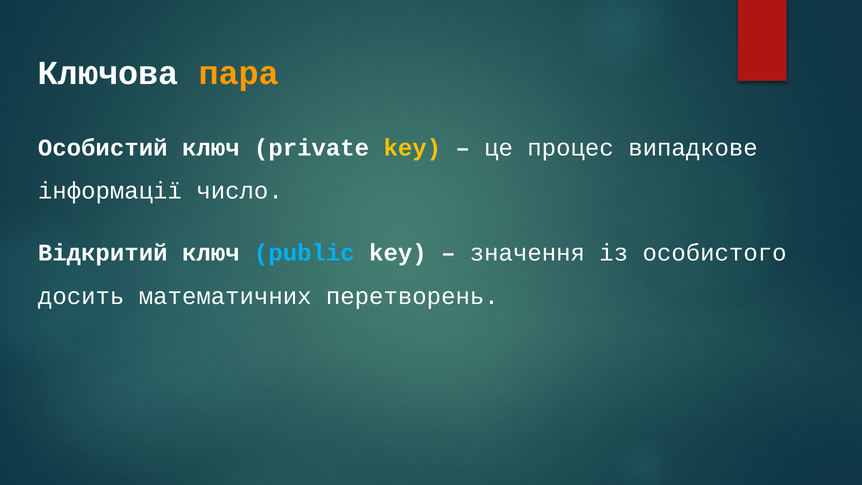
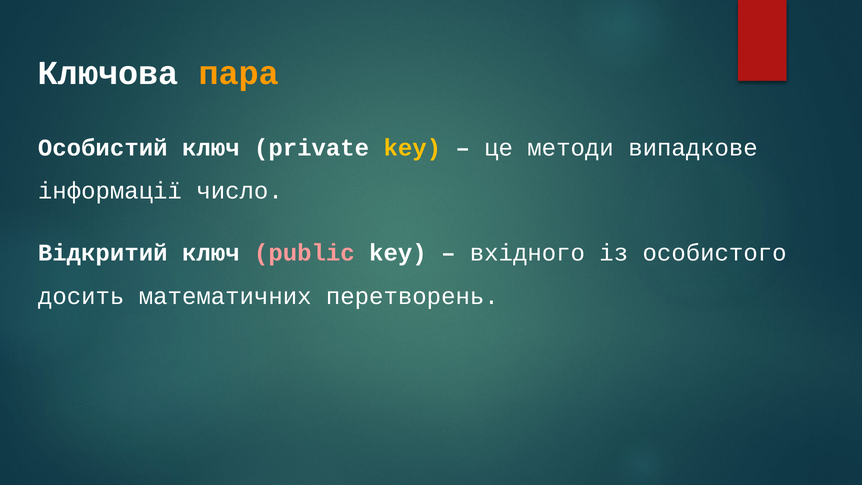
процес: процес -> методи (571, 148)
public colour: light blue -> pink (304, 253)
значення: значення -> вхідного (527, 253)
